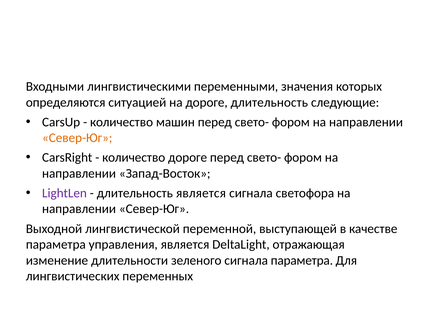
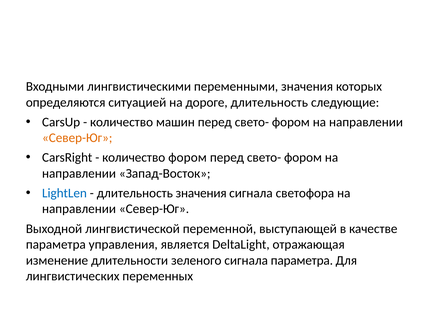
количество дороге: дороге -> фором (188, 157)
LightLen colour: purple -> blue (64, 193)
длительность является: является -> значения (201, 193)
